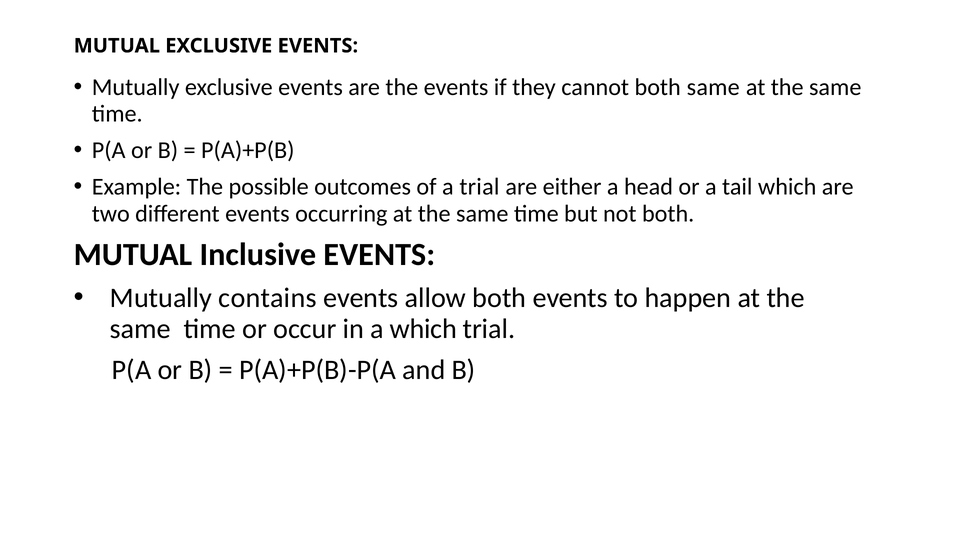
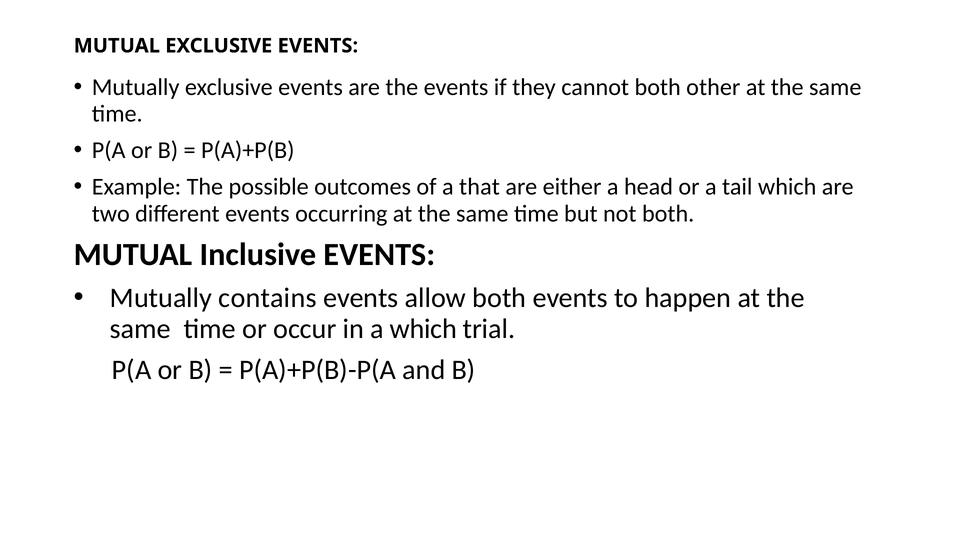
both same: same -> other (713, 87)
a trial: trial -> that (480, 187)
